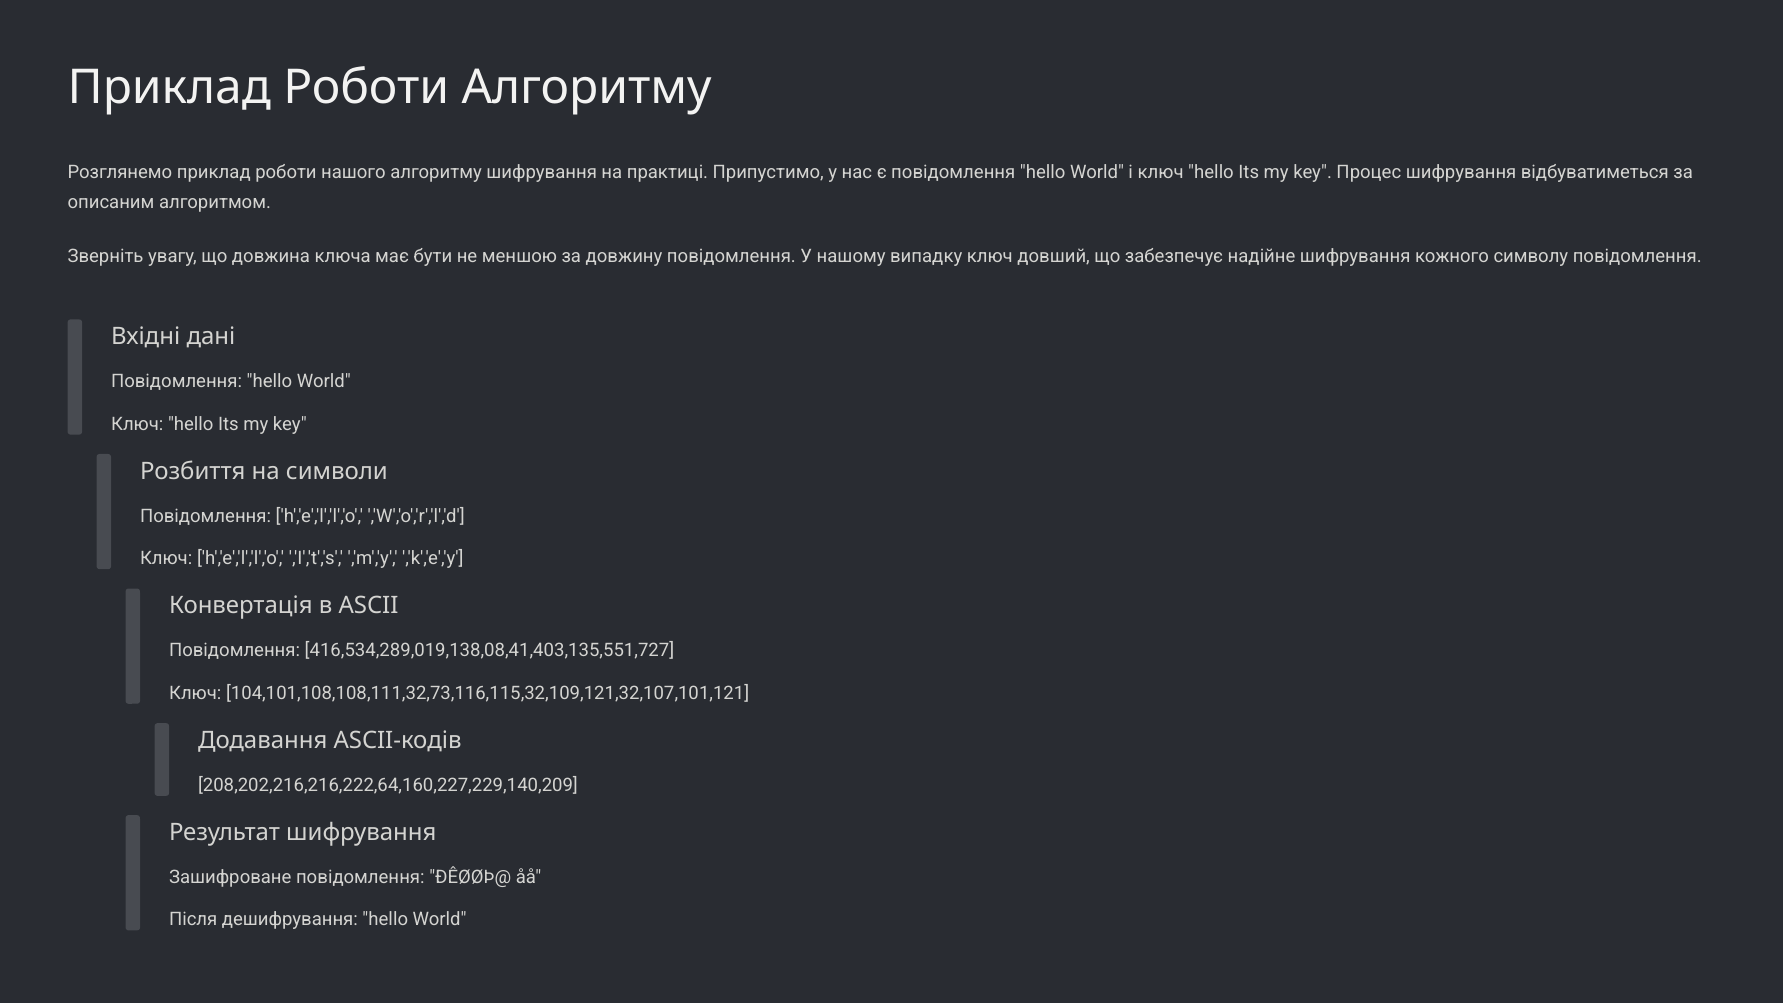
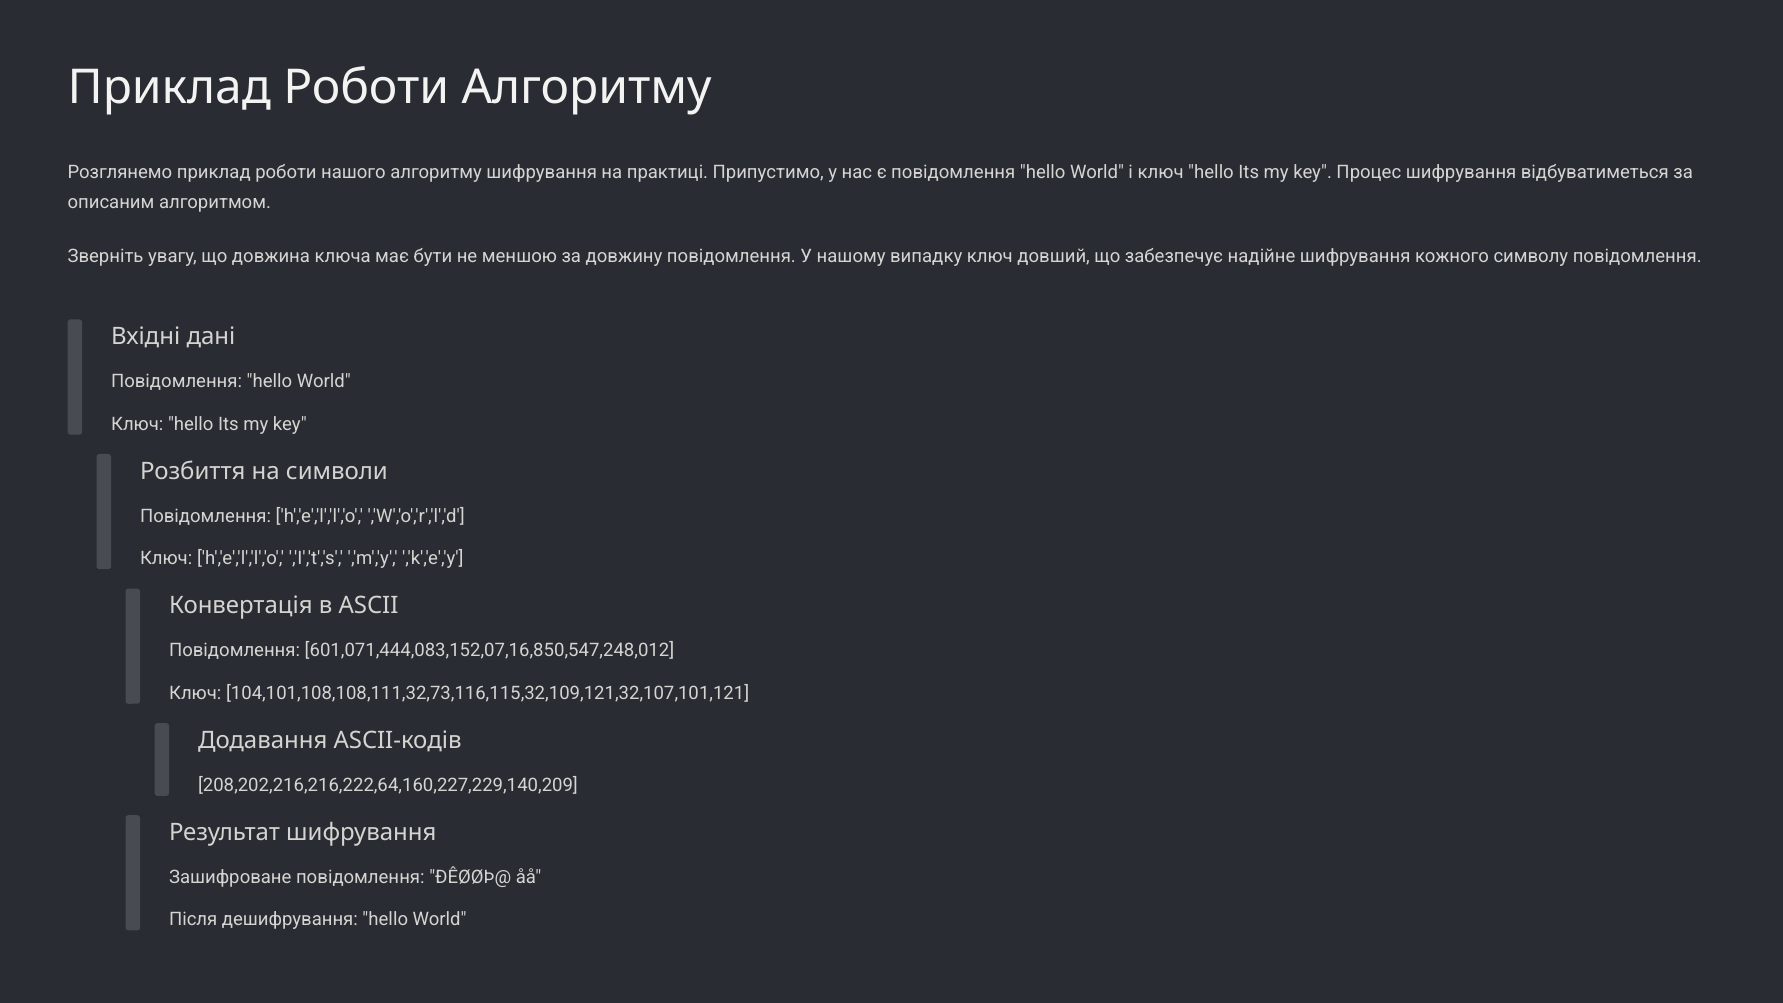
416,534,289,019,138,08,41,403,135,551,727: 416,534,289,019,138,08,41,403,135,551,727 -> 601,071,444,083,152,07,16,850,547,248,012 (489, 651)
